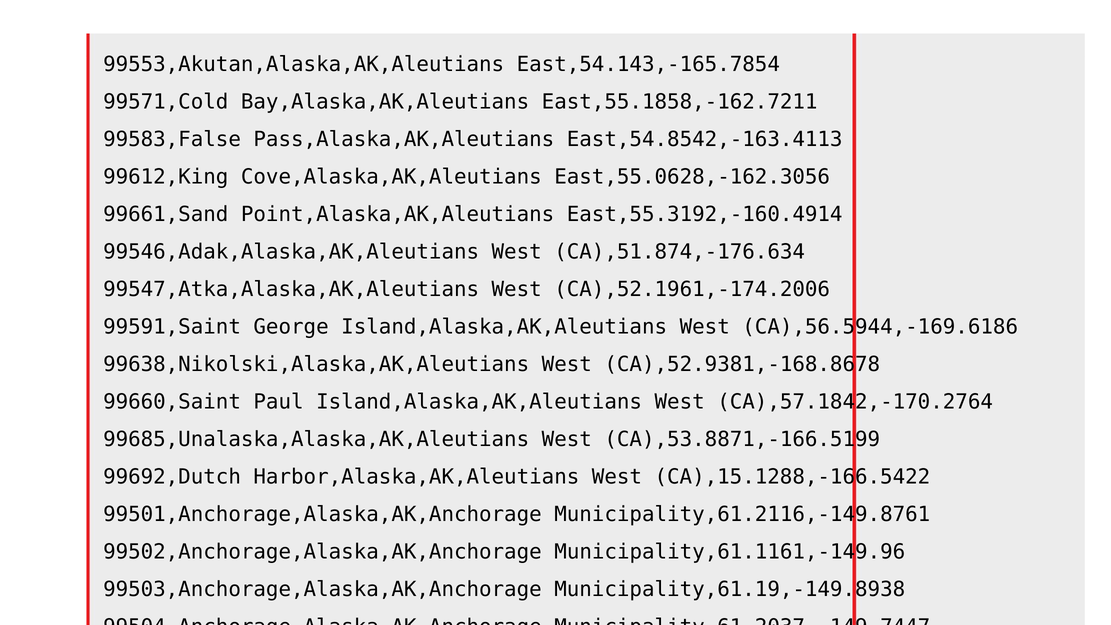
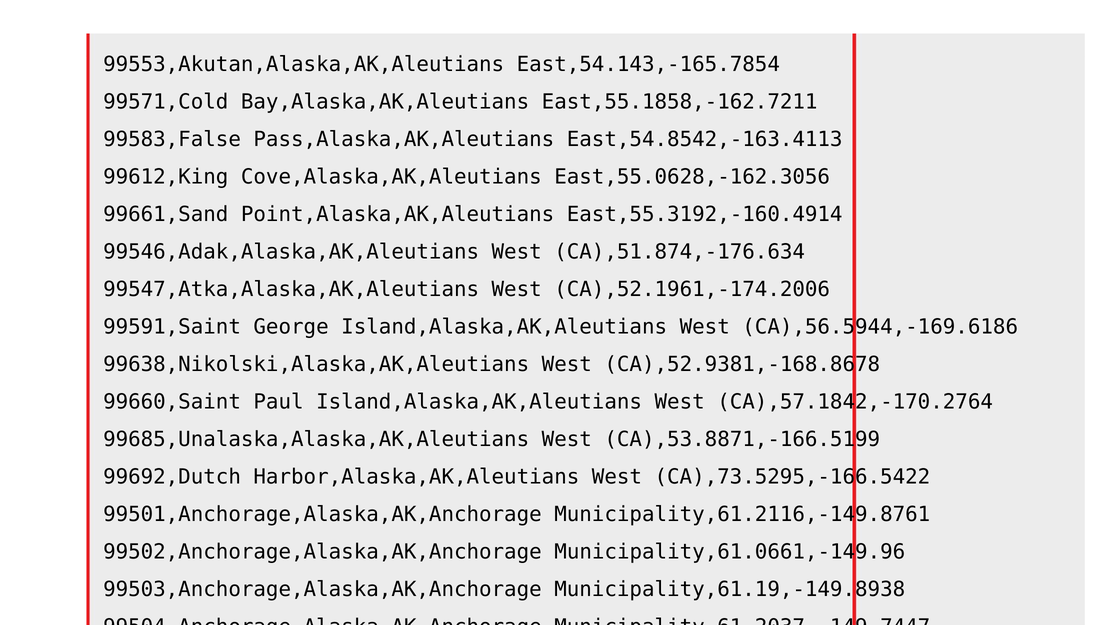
CA),15.1288,-166.5422: CA),15.1288,-166.5422 -> CA),73.5295,-166.5422 (792, 477)
Municipality,61.1161,-149.96: Municipality,61.1161,-149.96 -> Municipality,61.0661,-149.96 (730, 552)
